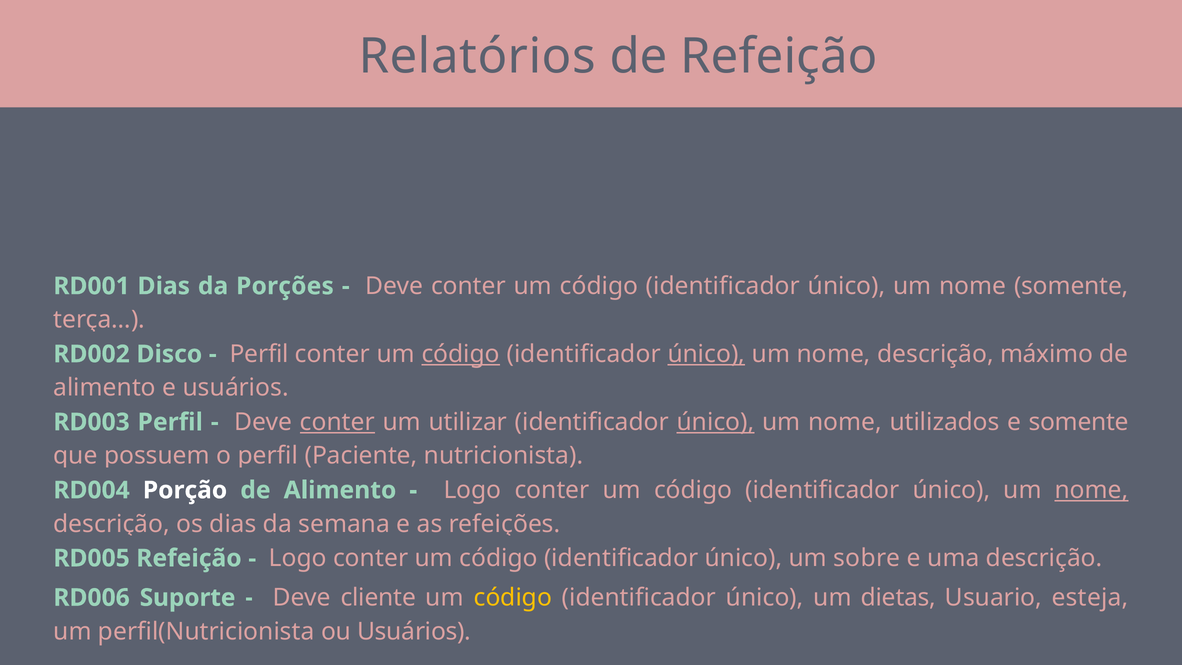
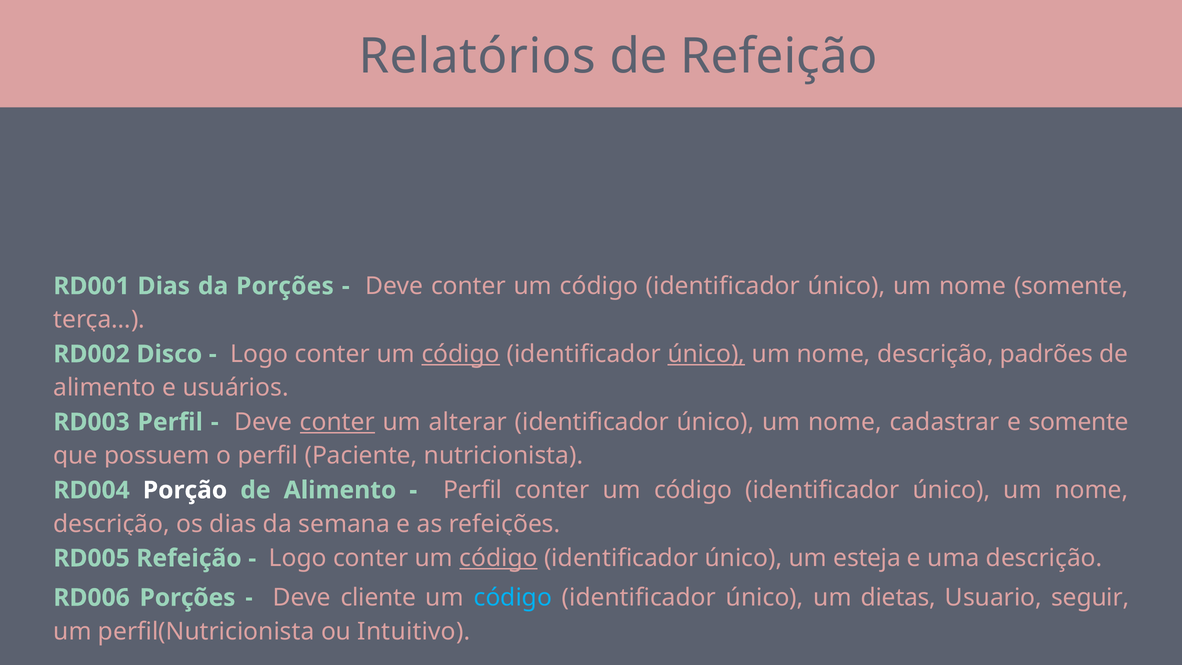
Perfil: Perfil -> Logo (259, 354)
máximo: máximo -> padrões (1047, 354)
utilizar: utilizar -> alterar (468, 422)
único underline: present -> none (716, 422)
utilizados: utilizados -> cadastrar (945, 422)
Logo: Logo -> Perfil (473, 490)
nome underline: present -> none (1092, 490)
código underline: none -> present (498, 558)
sobre: sobre -> esteja (867, 558)
RD006 Suporte: Suporte -> Porções (188, 598)
código colour: yellow -> light blue (513, 598)
esteja: esteja -> seguir (1090, 598)
ou Usuários: Usuários -> Intuitivo (414, 631)
